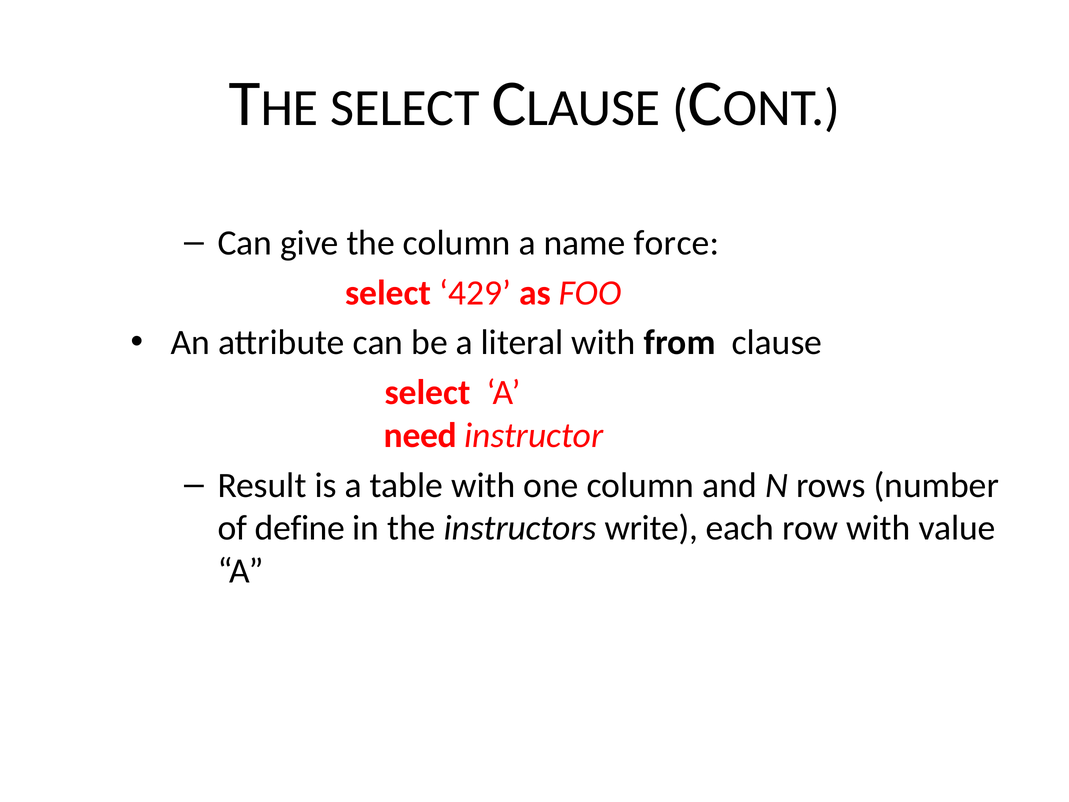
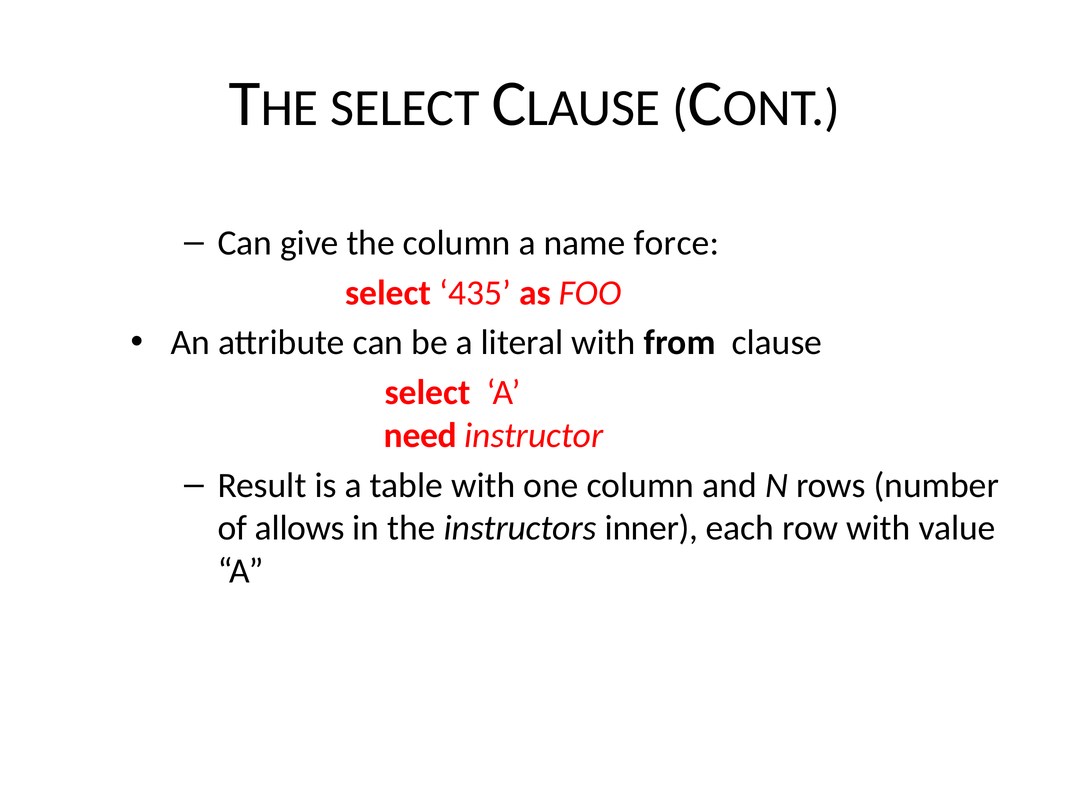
429: 429 -> 435 (475, 293)
define: define -> allows (300, 528)
write: write -> inner (651, 528)
